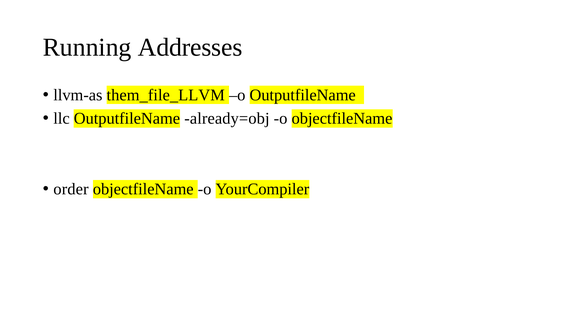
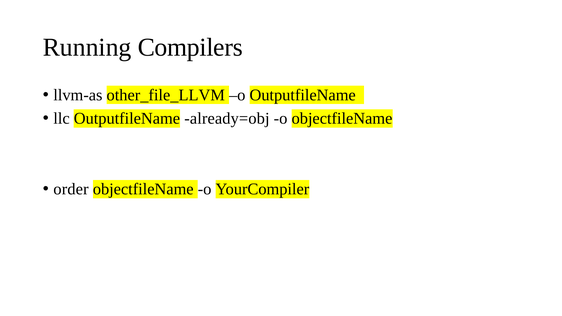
Addresses: Addresses -> Compilers (190, 47)
them_file_LLVM: them_file_LLVM -> other_file_LLVM (166, 95)
